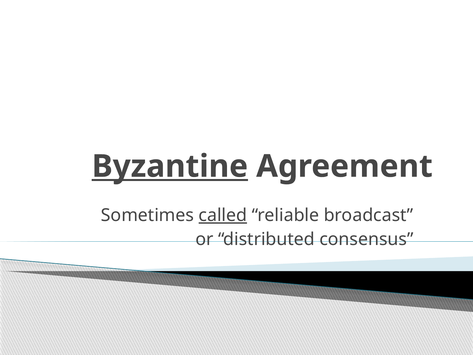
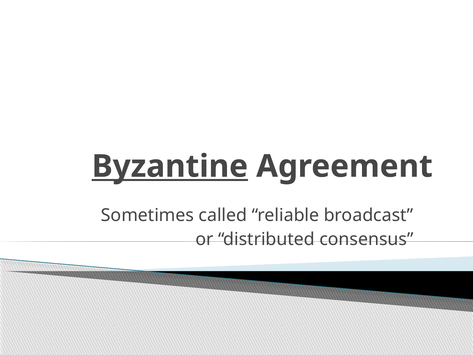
called underline: present -> none (223, 215)
